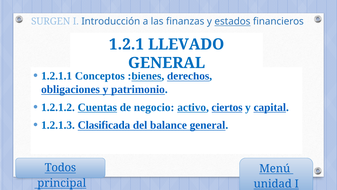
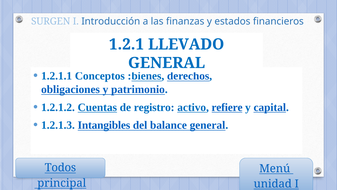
estados underline: present -> none (232, 21)
negocio: negocio -> registro (154, 107)
ciertos: ciertos -> refiere (227, 107)
Clasificada: Clasificada -> Intangibles (104, 125)
